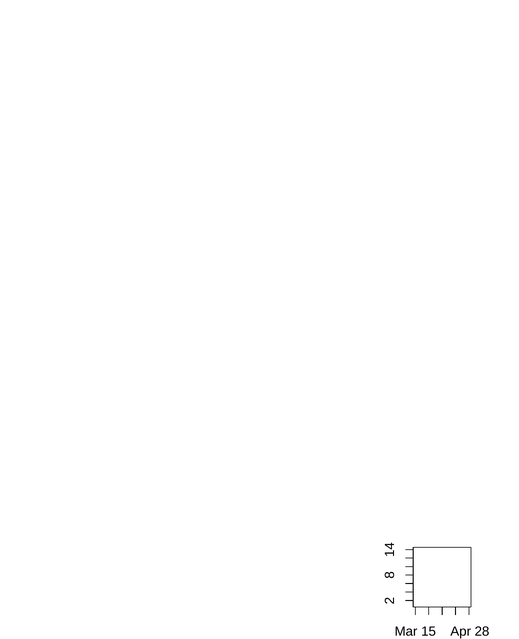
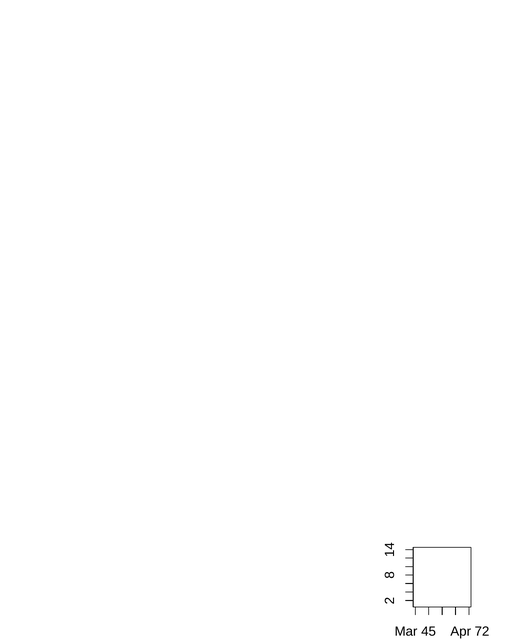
15: 15 -> 45 (429, 631)
28: 28 -> 72 (482, 631)
